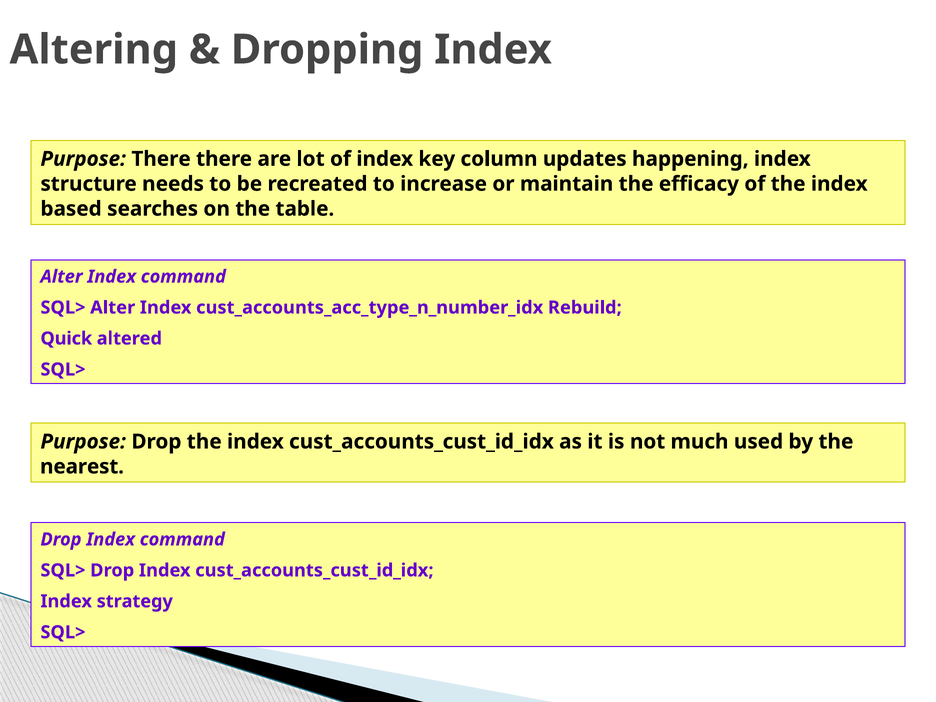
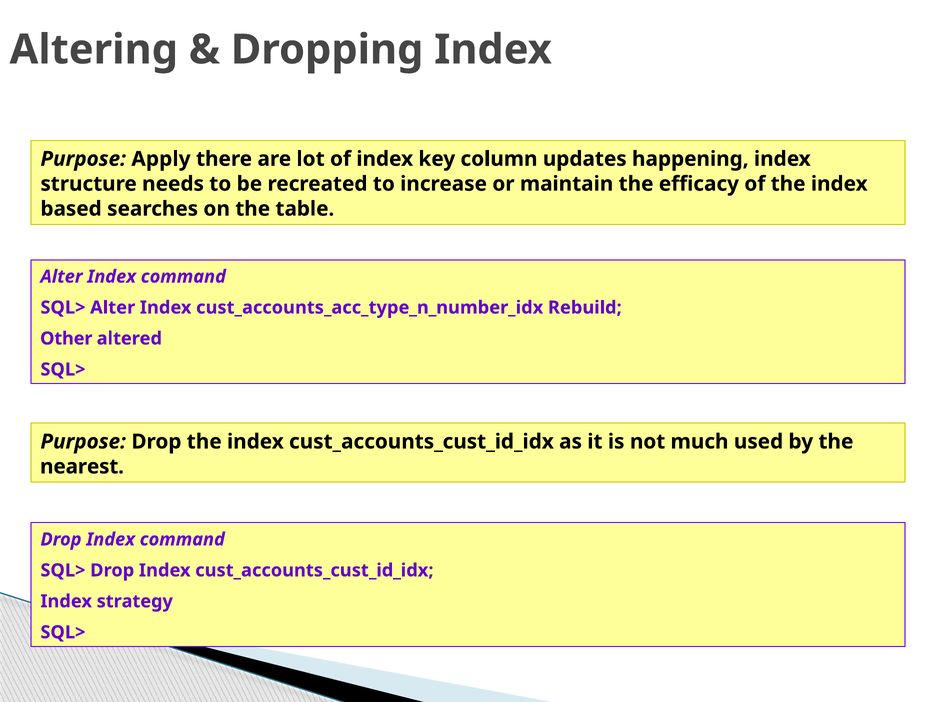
Purpose There: There -> Apply (161, 159)
Quick: Quick -> Other (66, 339)
